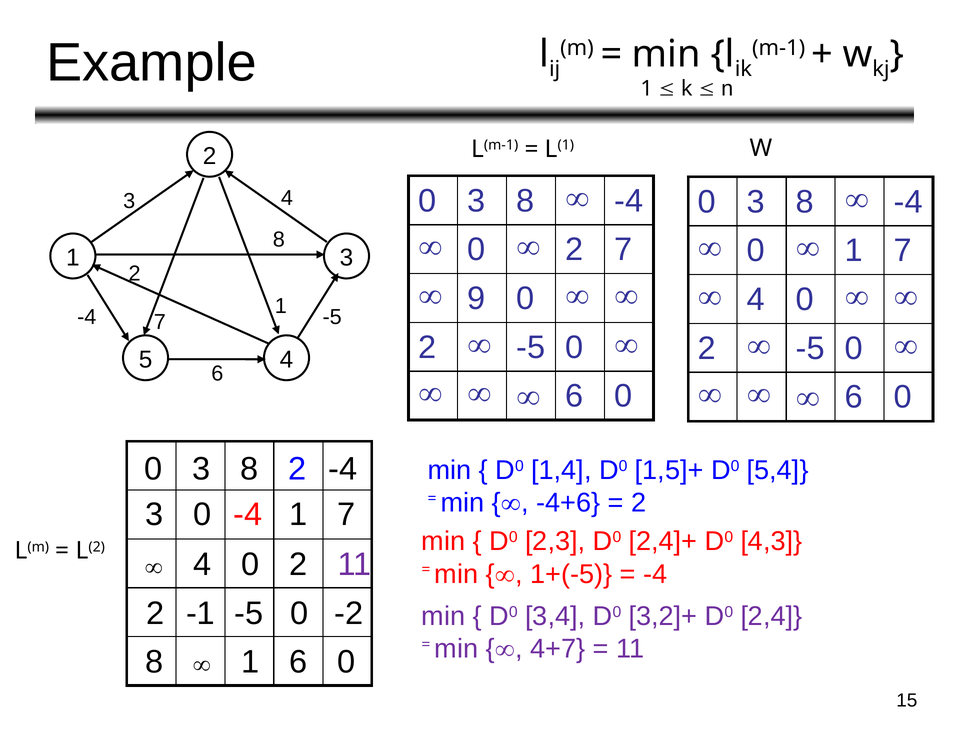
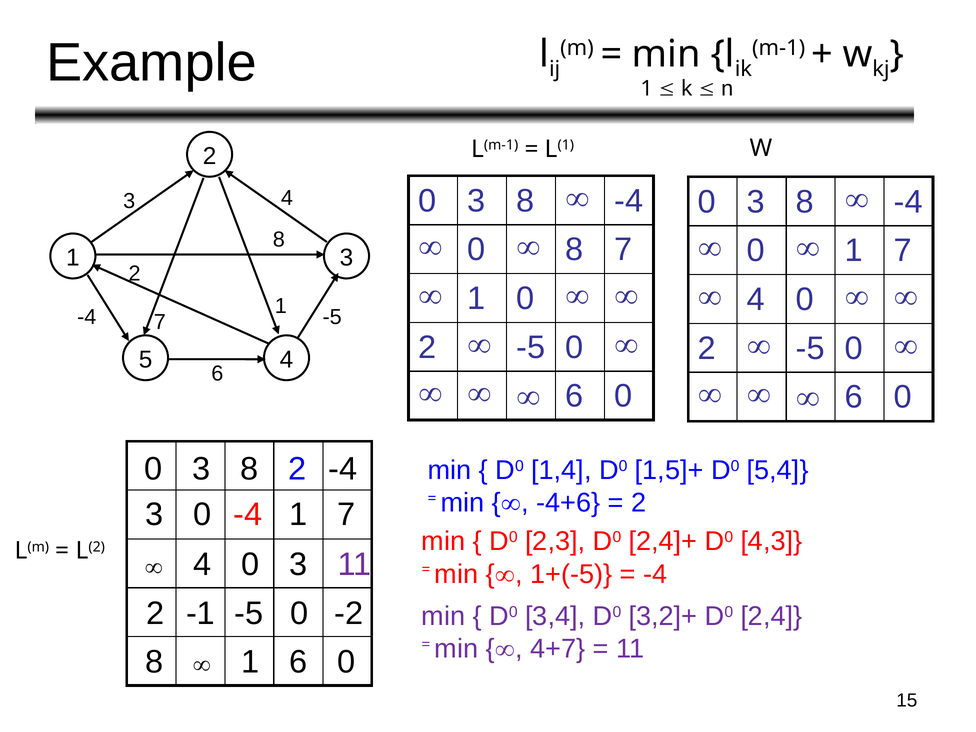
2: 2 -> 8 (574, 250)
9: 9 -> 1 (476, 299)
4 0 2: 2 -> 3 (298, 565)
